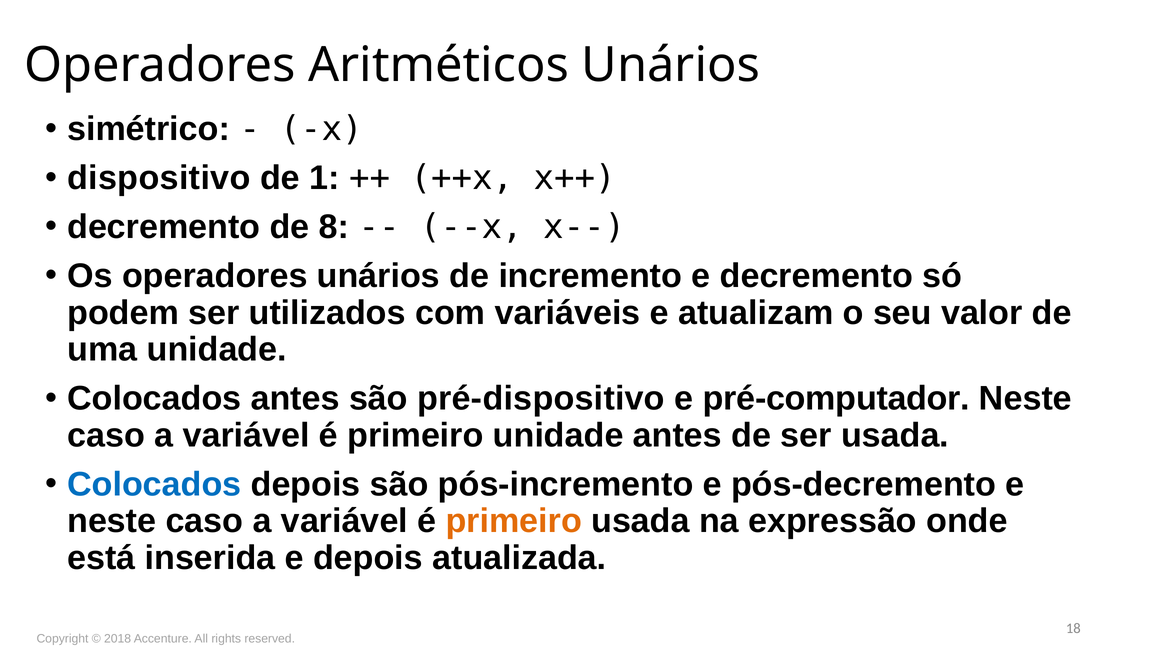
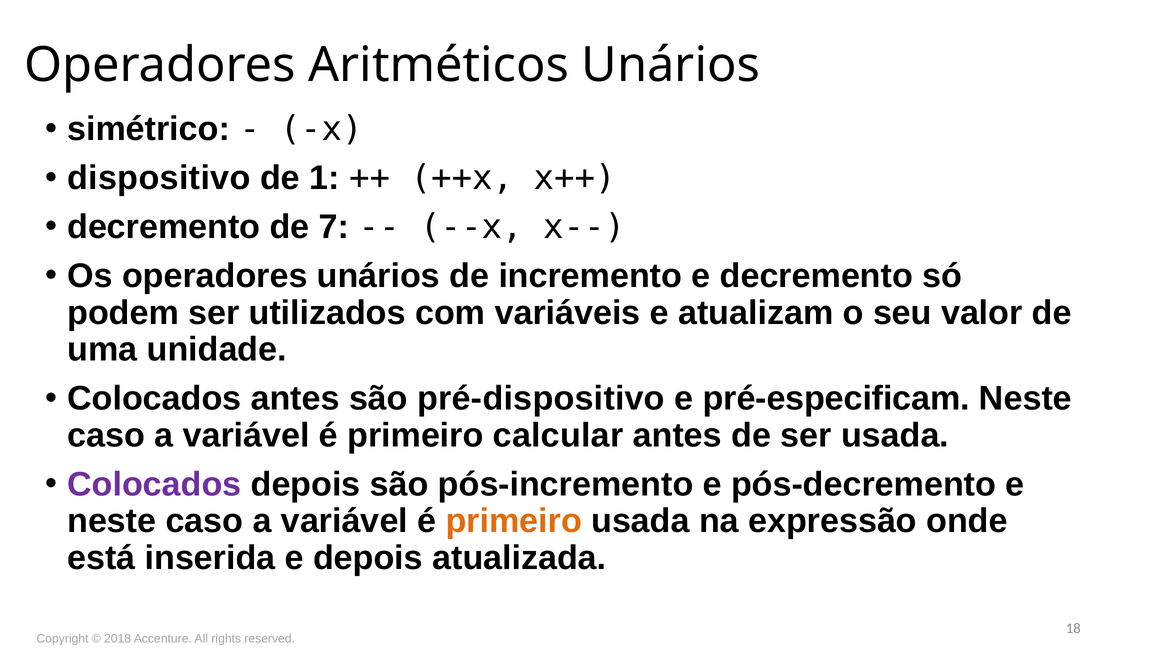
8: 8 -> 7 (334, 227)
pré-computador: pré-computador -> pré-especificam (836, 399)
primeiro unidade: unidade -> calcular (558, 435)
Colocados colour: blue -> purple (154, 484)
